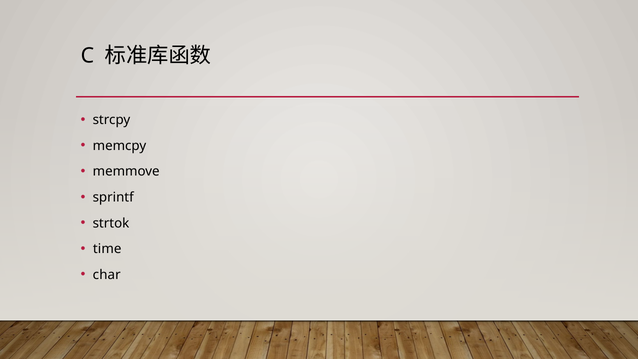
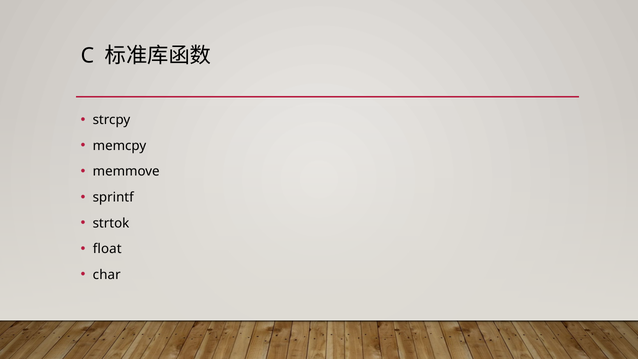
time: time -> float (107, 249)
